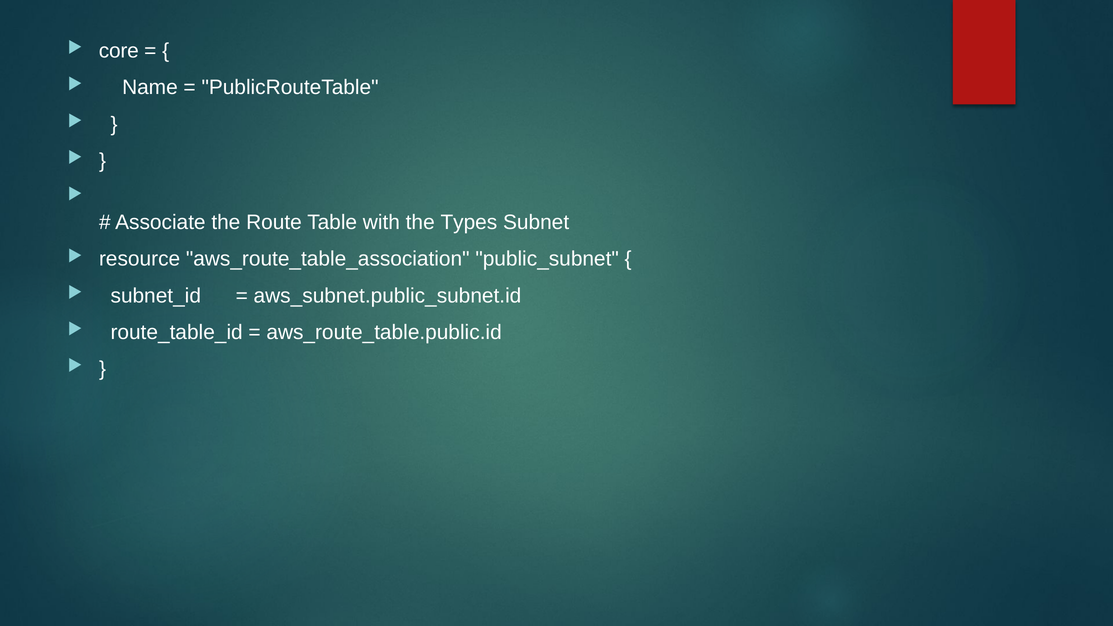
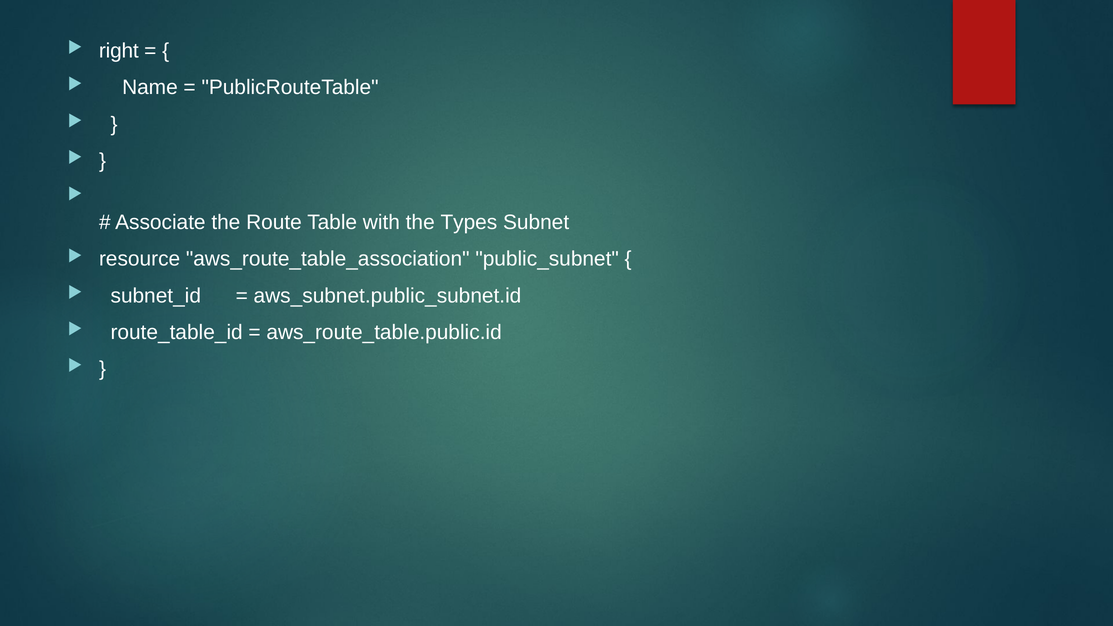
core: core -> right (119, 51)
